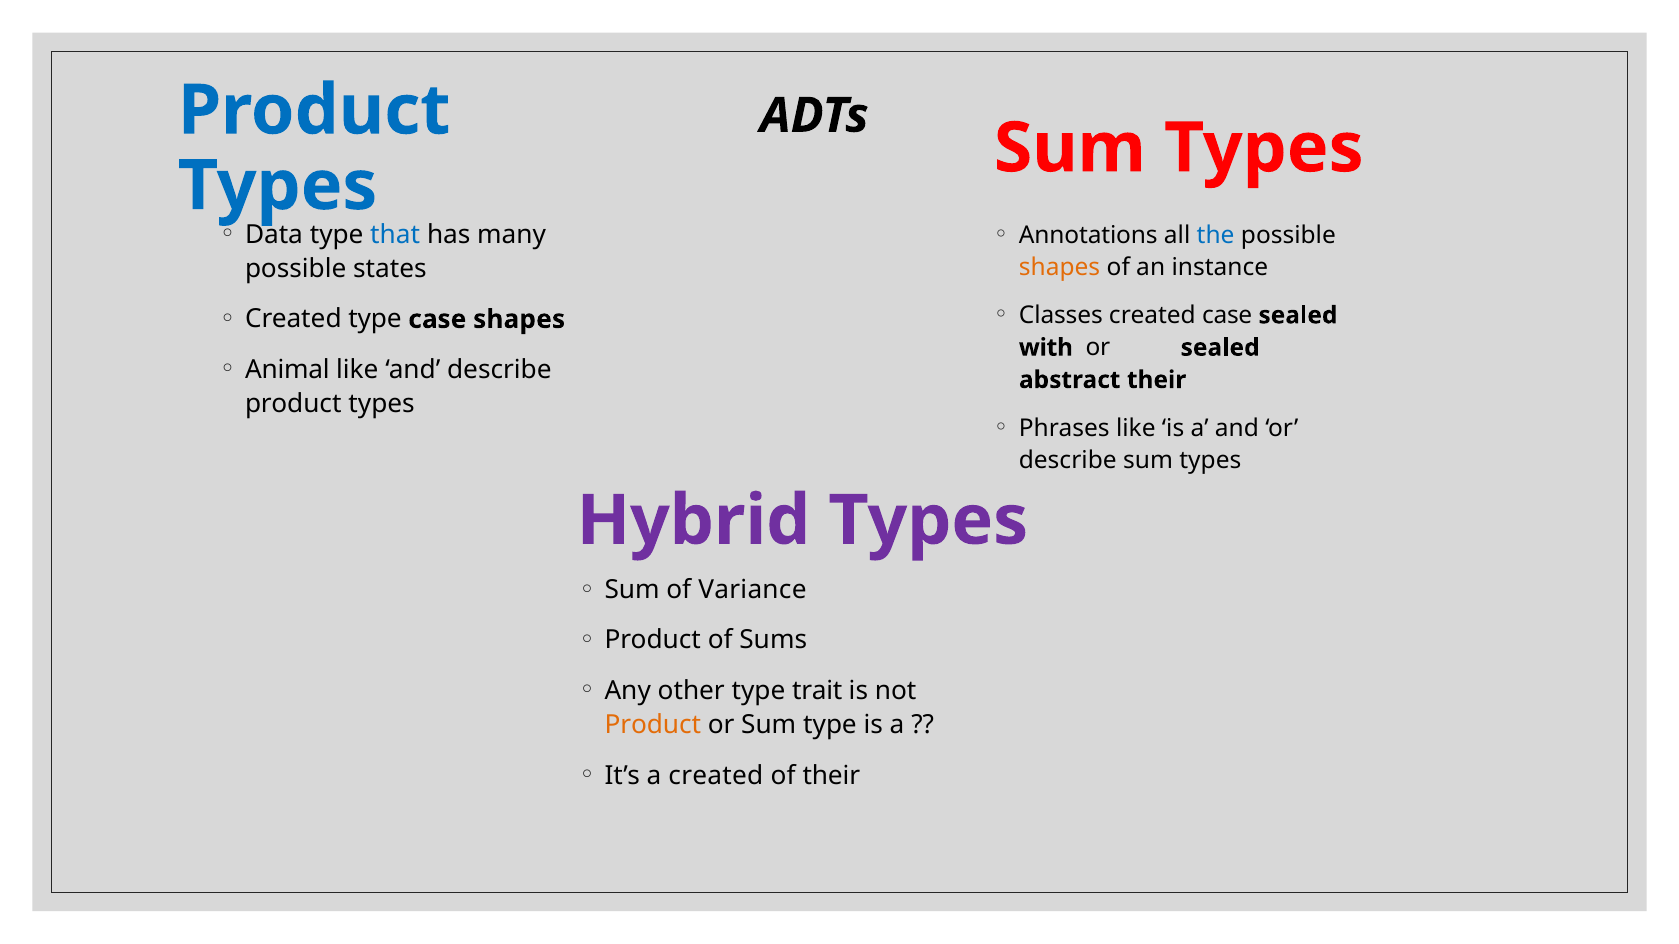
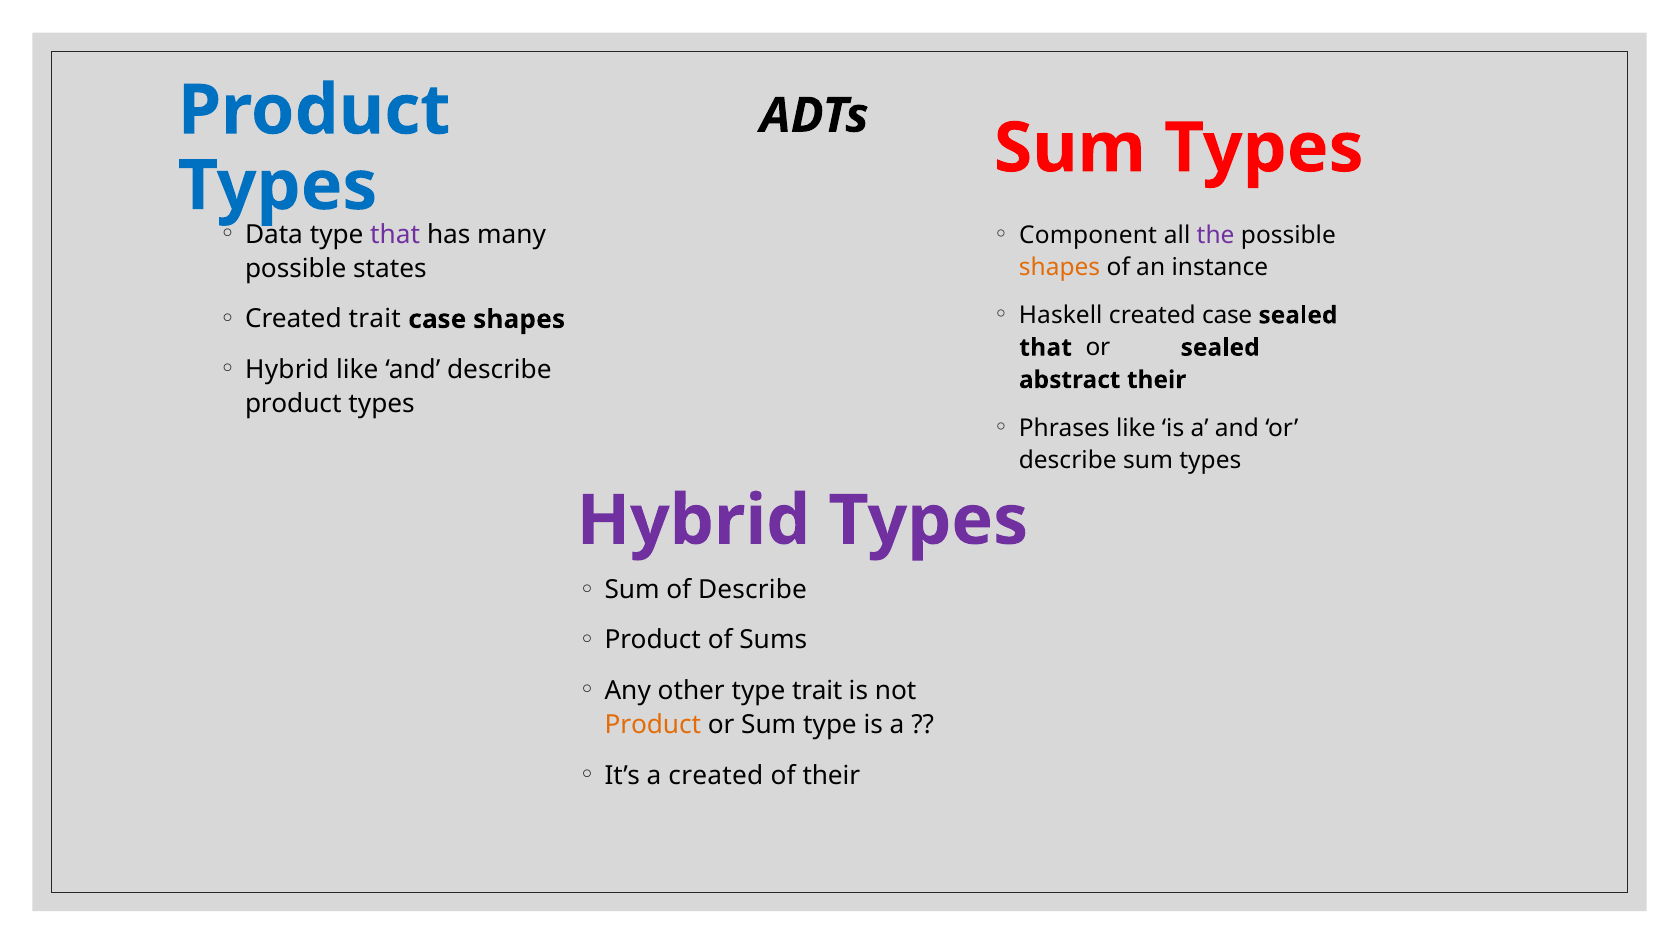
that colour: blue -> purple (395, 234)
Annotations: Annotations -> Component (1088, 235)
the colour: blue -> purple (1216, 235)
Classes: Classes -> Haskell (1061, 315)
Created type: type -> trait (375, 319)
with: with -> that (1046, 348)
Animal: Animal -> Hybrid (287, 370)
of Variance: Variance -> Describe (753, 590)
